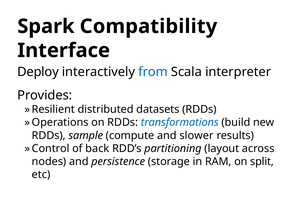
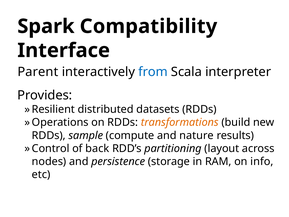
Deploy: Deploy -> Parent (38, 72)
transformations colour: blue -> orange (180, 122)
slower: slower -> nature (197, 135)
split: split -> info (262, 161)
